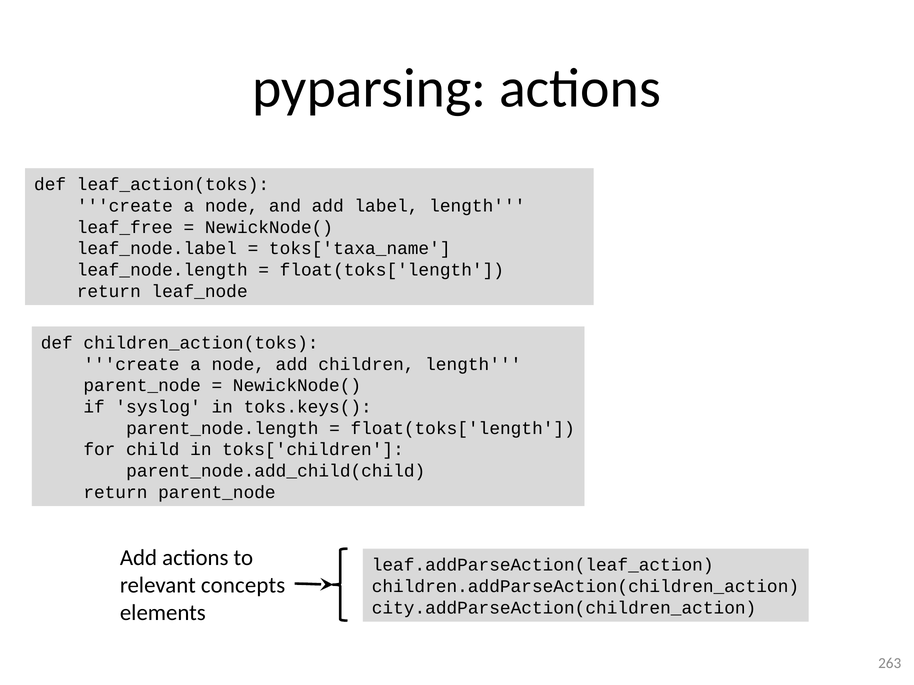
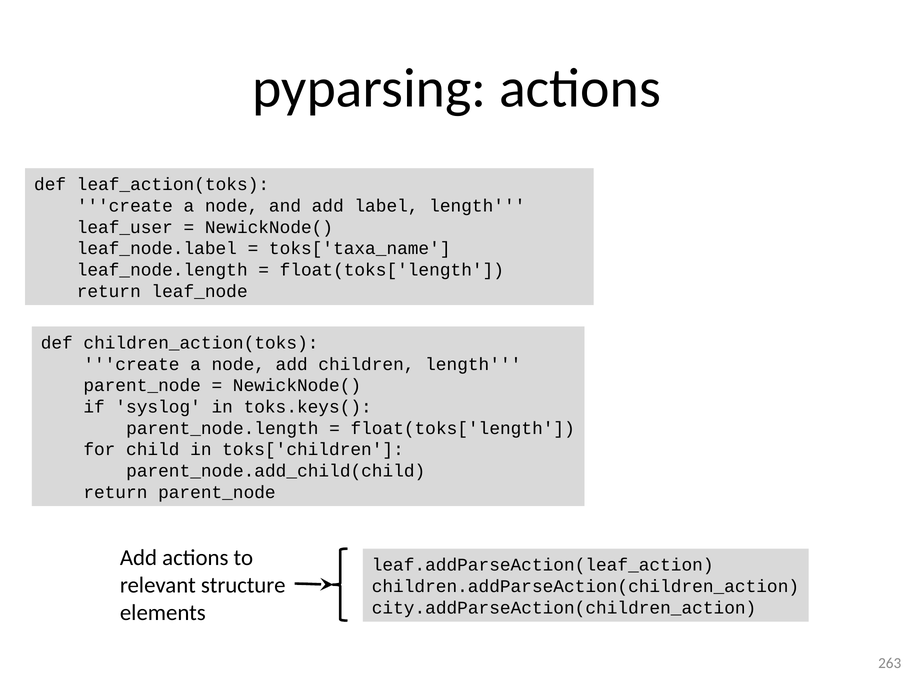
leaf_free: leaf_free -> leaf_user (125, 227)
concepts: concepts -> structure (243, 586)
